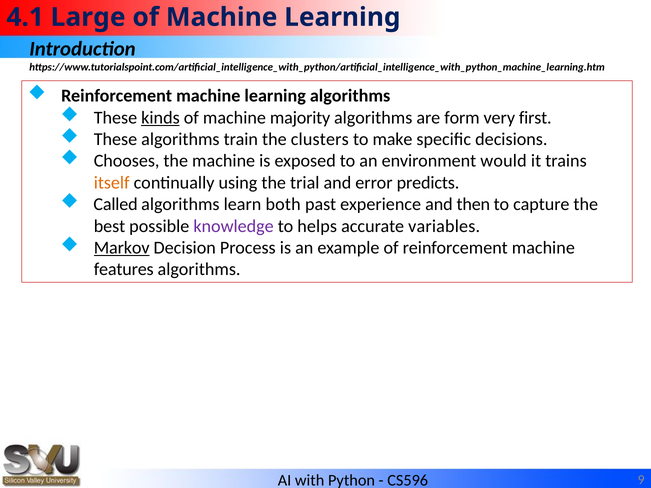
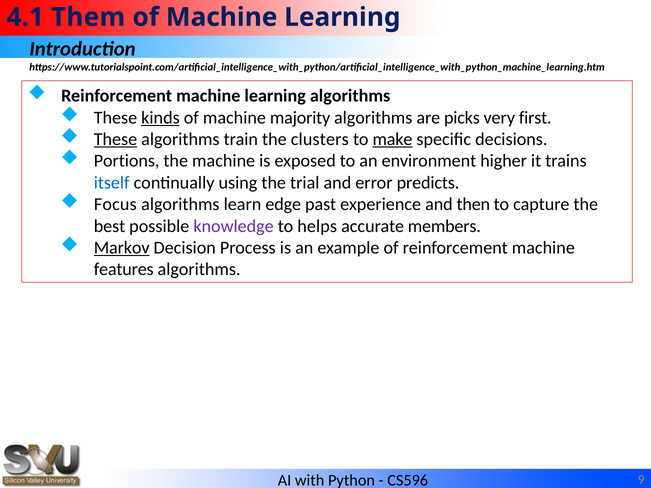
Large: Large -> Them (88, 17)
form: form -> picks (462, 118)
These underline: none -> present (115, 139)
make underline: none -> present (392, 139)
Chooses: Chooses -> Portions (127, 161)
would: would -> higher (504, 161)
itself colour: orange -> blue (112, 183)
Called: Called -> Focus (115, 204)
both: both -> edge (283, 204)
variables: variables -> members (444, 226)
